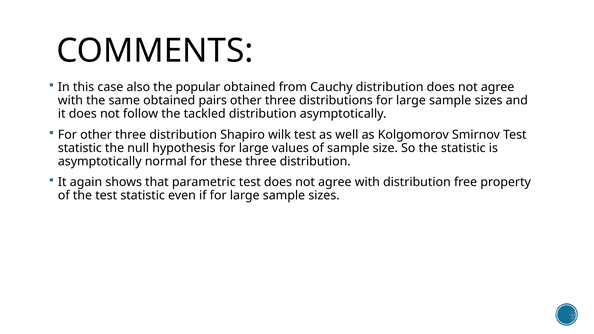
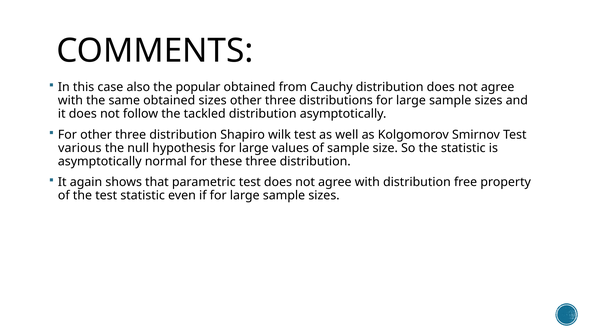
obtained pairs: pairs -> sizes (213, 100)
statistic: statistic -> various (80, 148)
